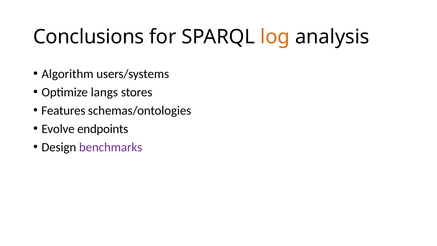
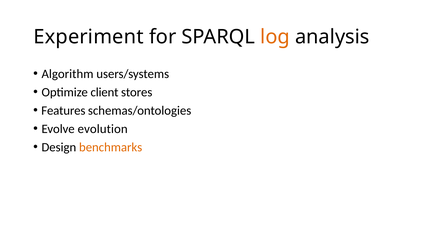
Conclusions: Conclusions -> Experiment (88, 37)
langs: langs -> client (105, 92)
endpoints: endpoints -> evolution (103, 129)
benchmarks colour: purple -> orange (111, 147)
